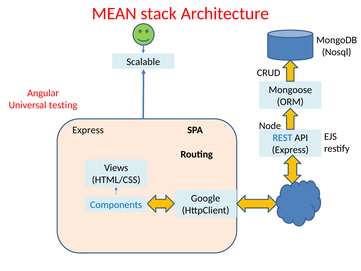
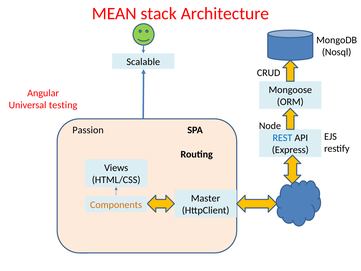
Express: Express -> Passion (88, 130)
Google: Google -> Master (206, 198)
Components colour: blue -> orange (116, 205)
